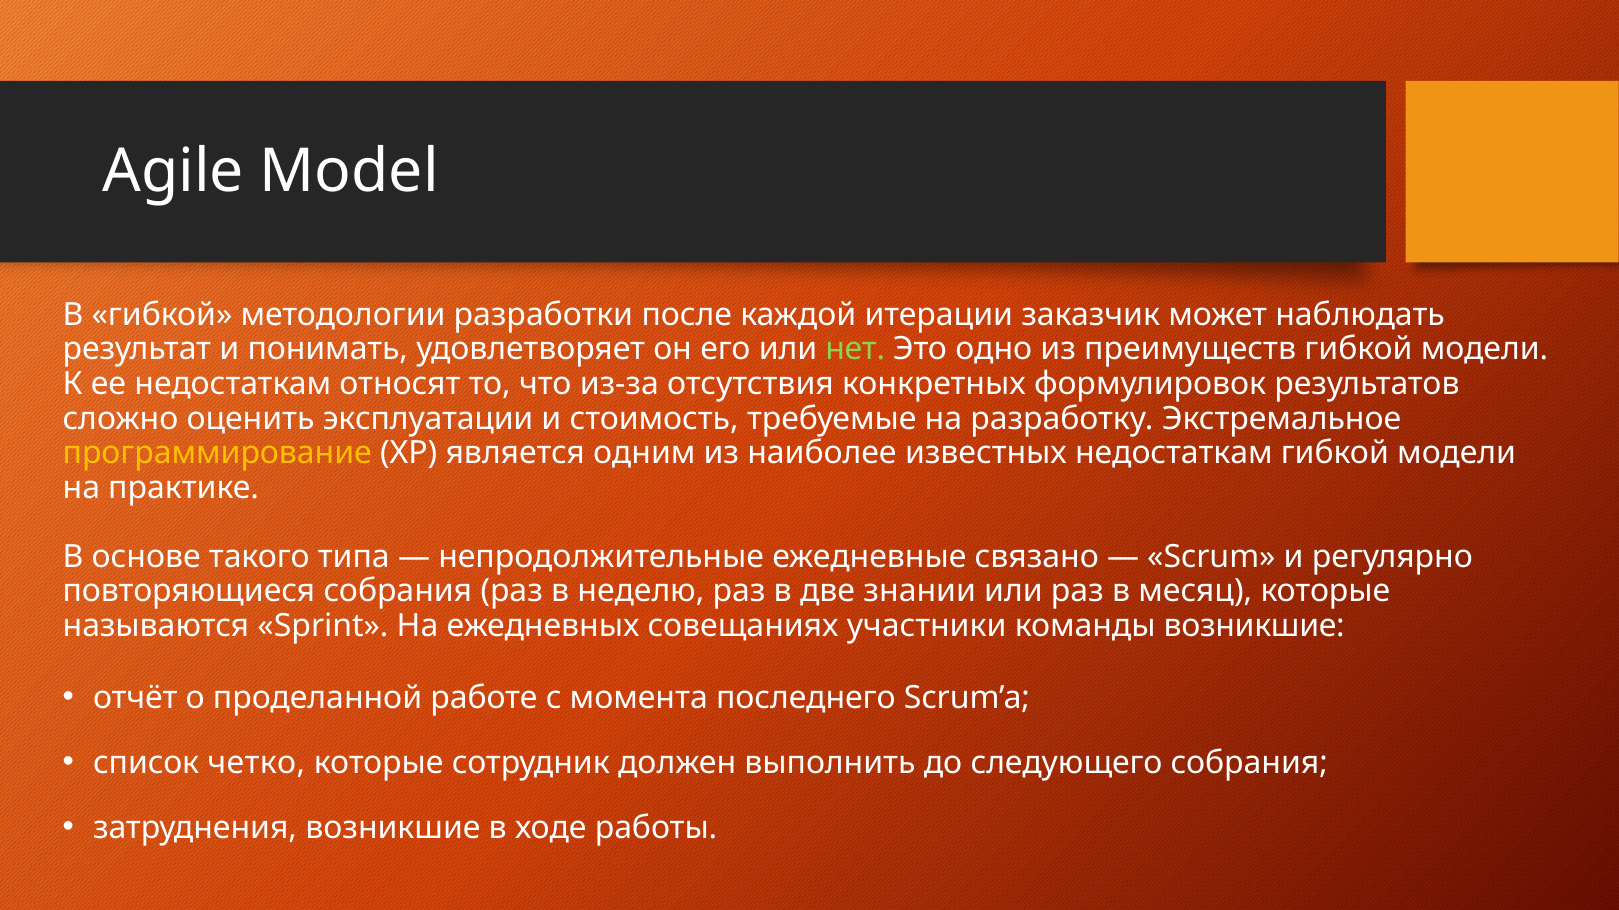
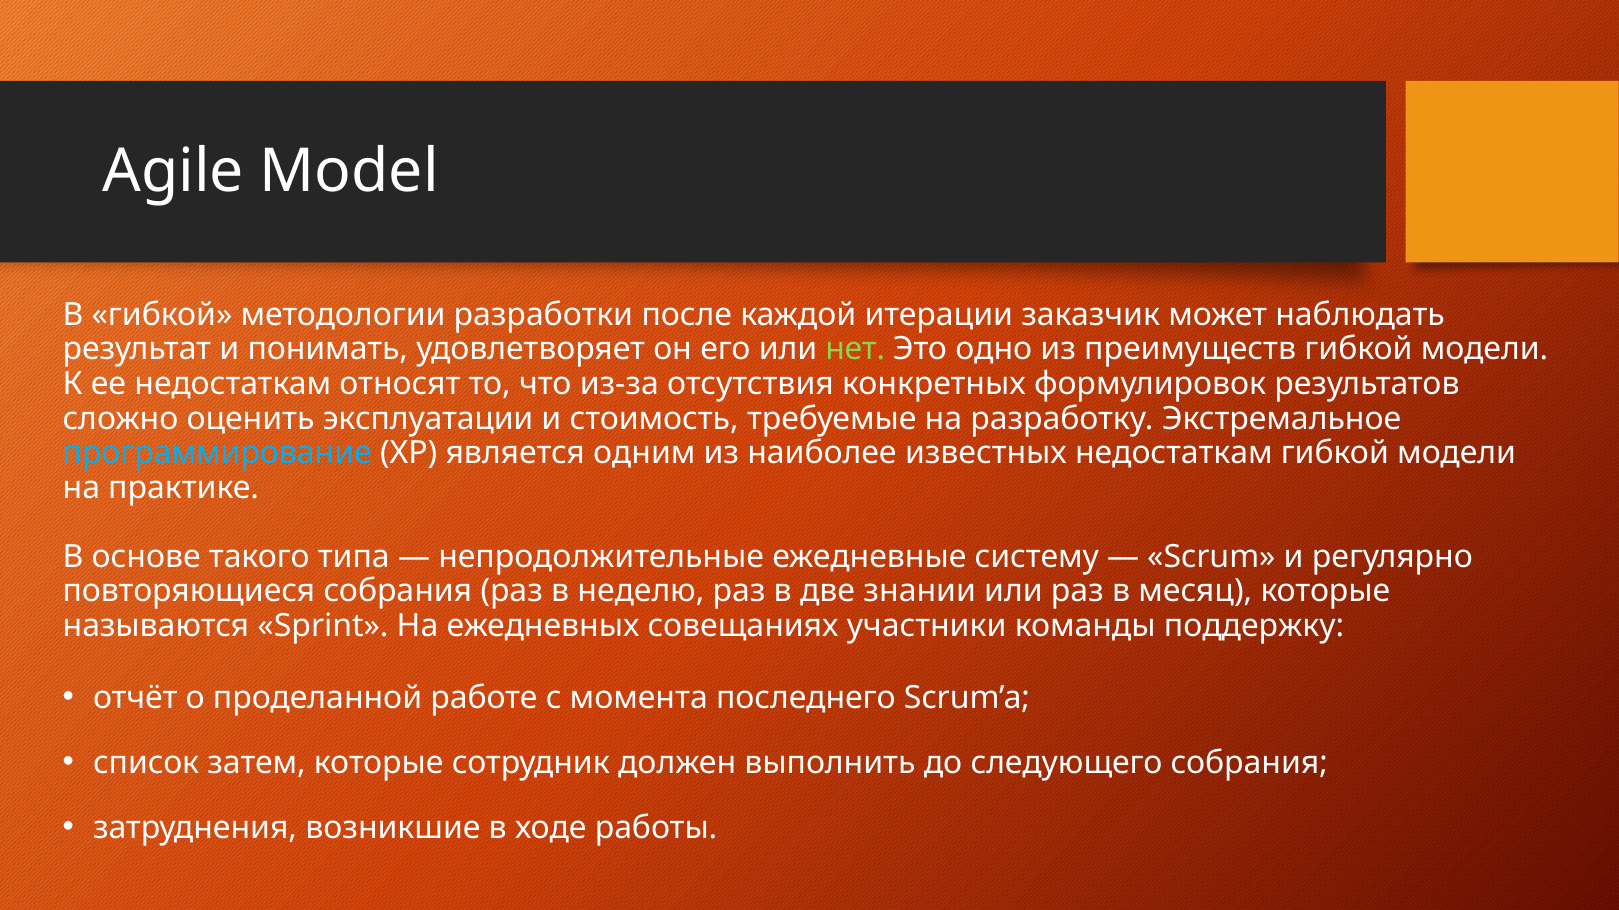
программирование colour: yellow -> light blue (217, 453)
связано: связано -> систему (1037, 557)
команды возникшие: возникшие -> поддержку (1254, 626)
четко: четко -> затем (257, 763)
